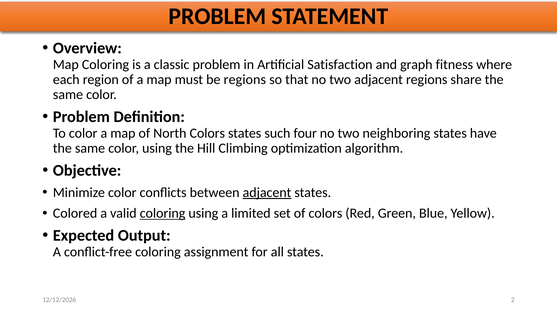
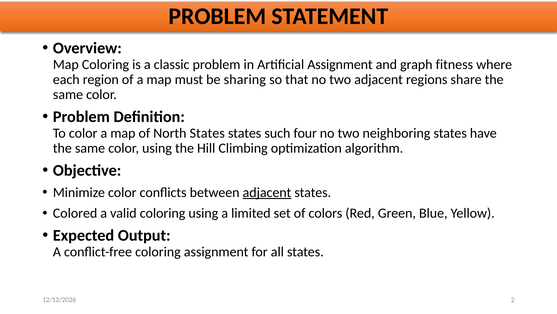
Artificial Satisfaction: Satisfaction -> Assignment (340, 64)
be regions: regions -> sharing (245, 79)
North Colors: Colors -> States (207, 133)
coloring underline: present -> none (163, 213)
